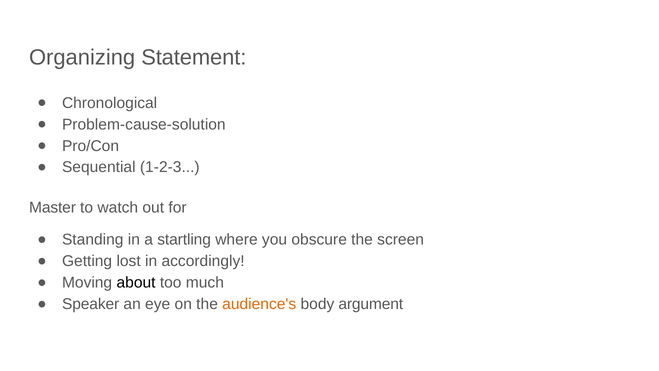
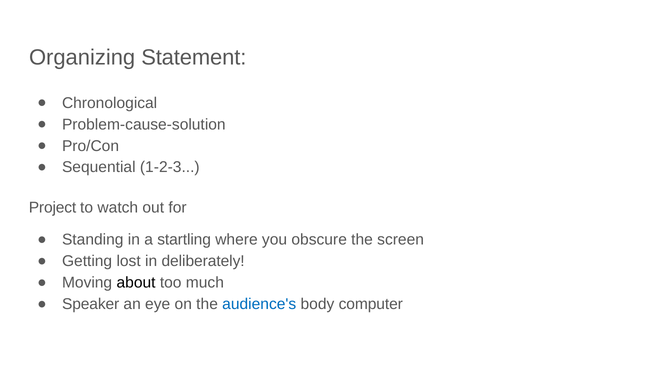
Master: Master -> Project (53, 207)
accordingly: accordingly -> deliberately (203, 261)
audience's colour: orange -> blue (259, 304)
argument: argument -> computer (371, 304)
